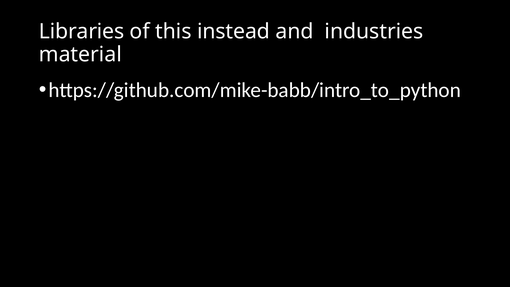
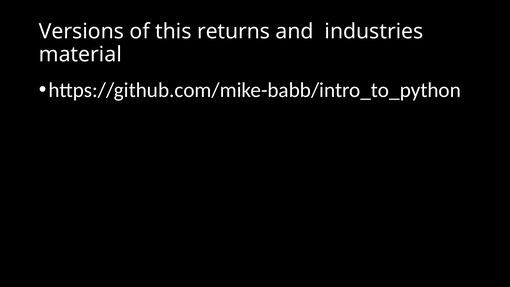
Libraries: Libraries -> Versions (81, 31)
instead: instead -> returns (234, 31)
